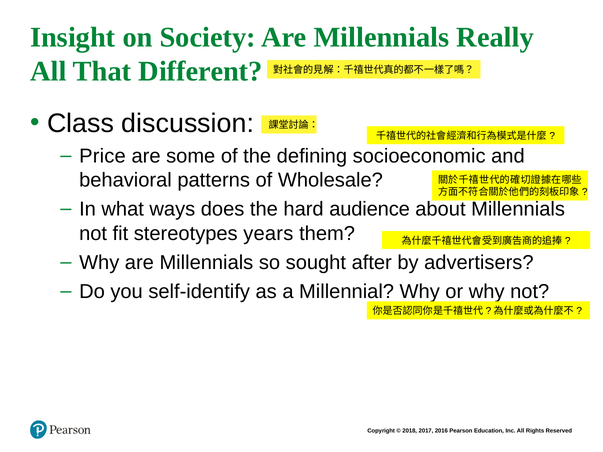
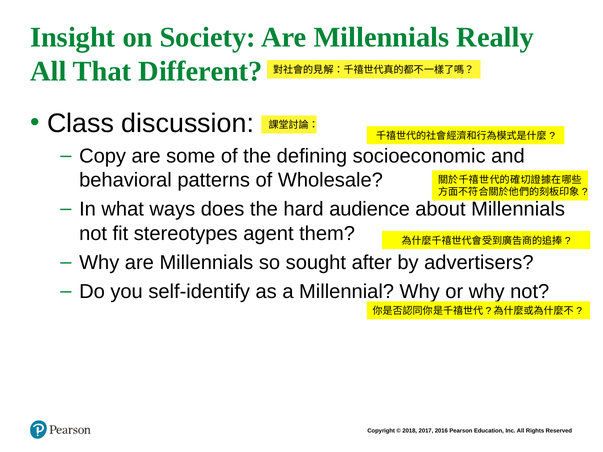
Price: Price -> Copy (103, 156)
years: years -> agent (268, 234)
